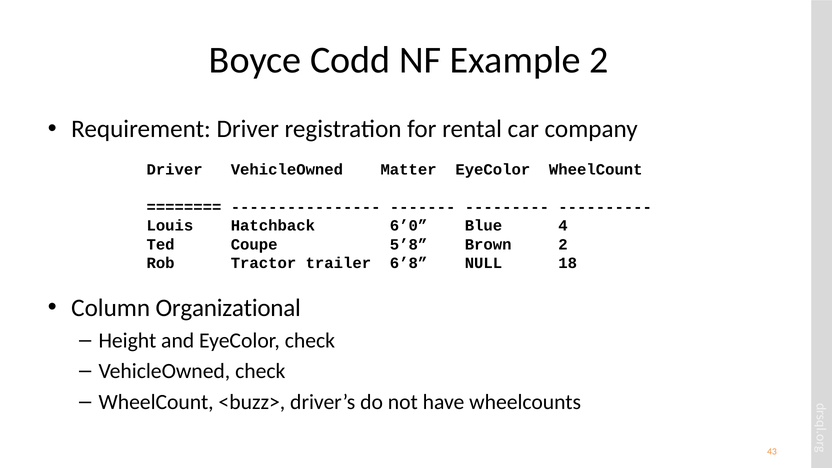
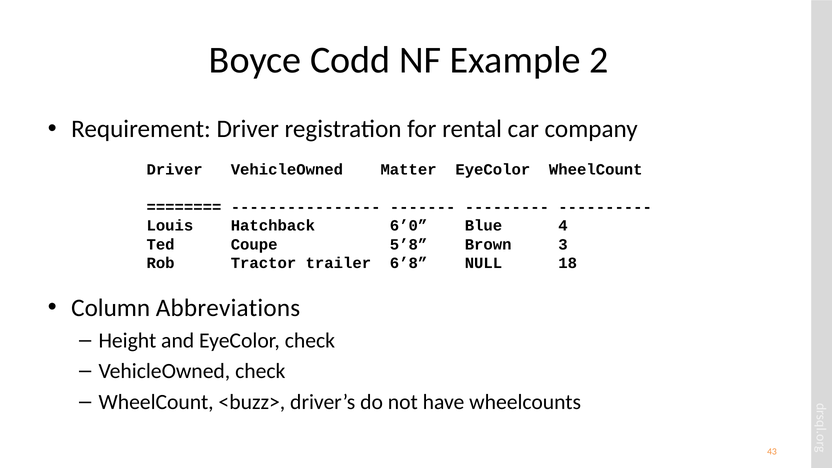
Brown 2: 2 -> 3 (563, 244)
Organizational: Organizational -> Abbreviations (228, 308)
